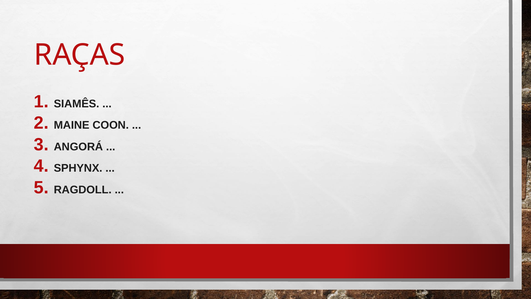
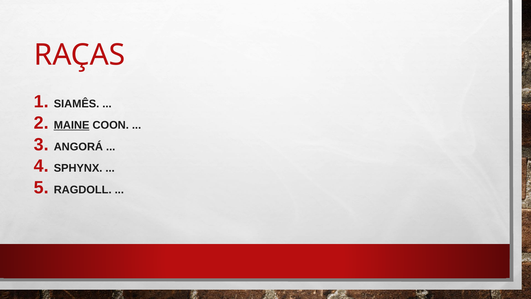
MAINE underline: none -> present (72, 125)
